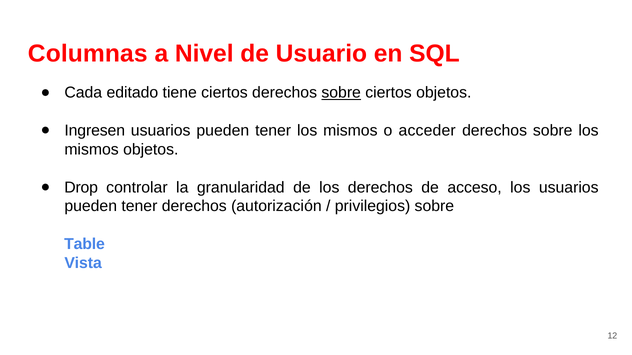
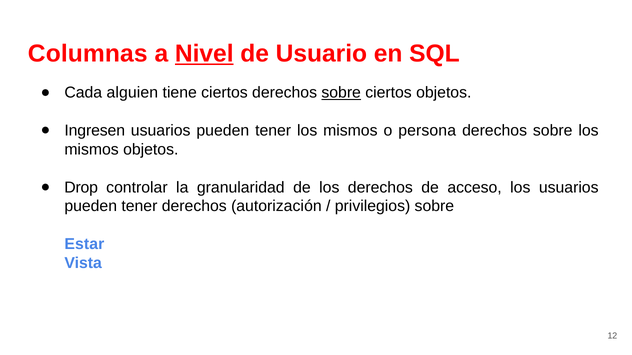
Nivel underline: none -> present (204, 54)
editado: editado -> alguien (132, 93)
acceder: acceder -> persona (427, 131)
Table: Table -> Estar (84, 244)
